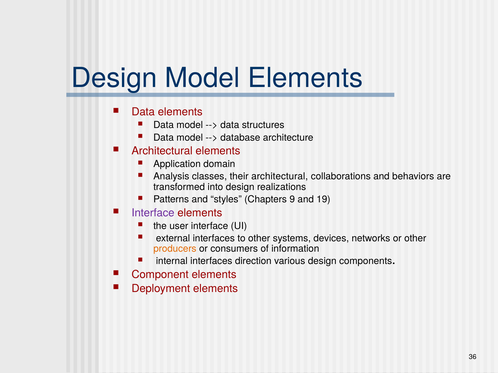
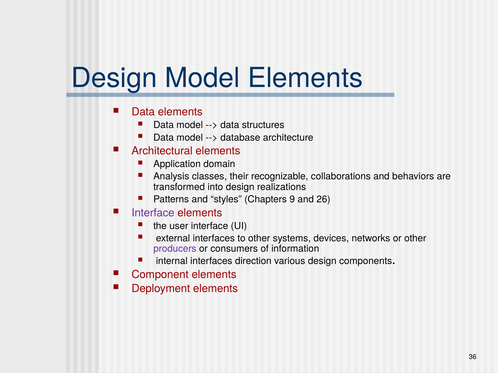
their architectural: architectural -> recognizable (280, 177)
19: 19 -> 26 (323, 200)
producers colour: orange -> purple (175, 249)
